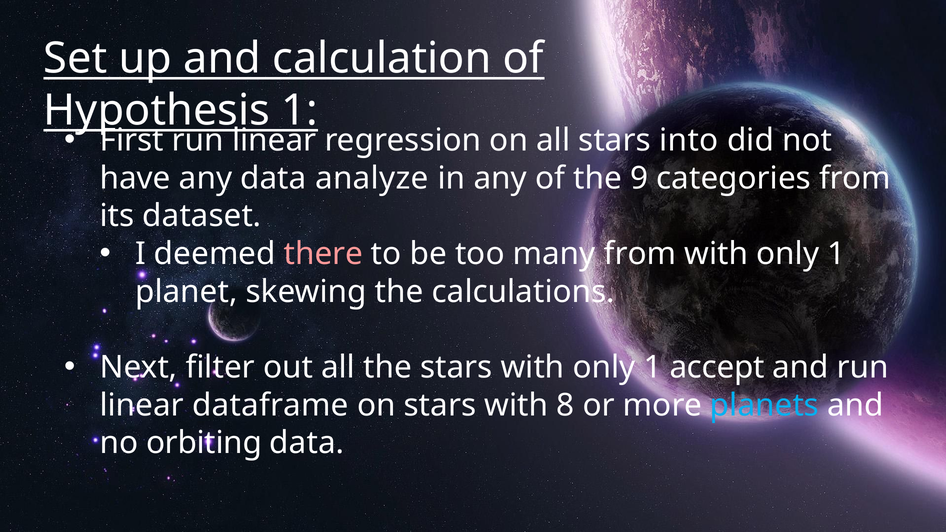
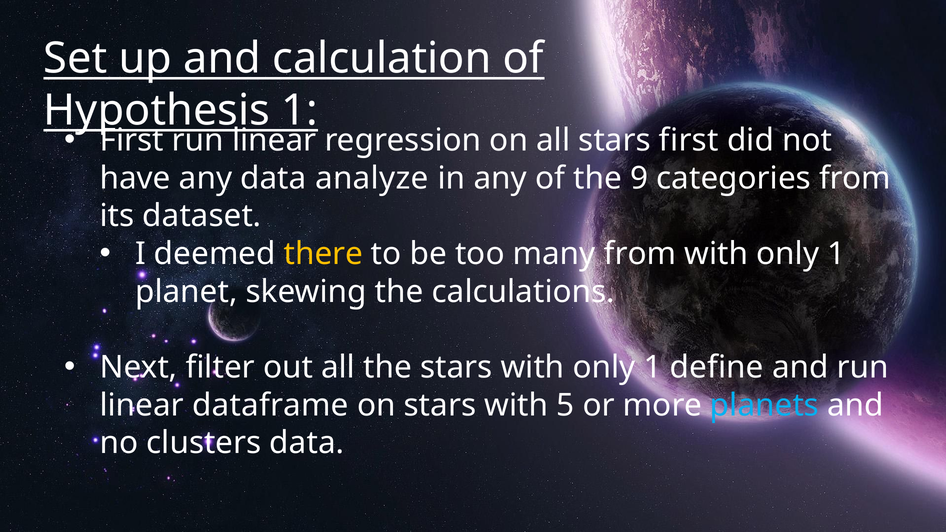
stars into: into -> first (689, 140)
there colour: pink -> yellow (323, 254)
accept: accept -> define (717, 367)
8: 8 -> 5 (565, 405)
orbiting: orbiting -> clusters (204, 443)
